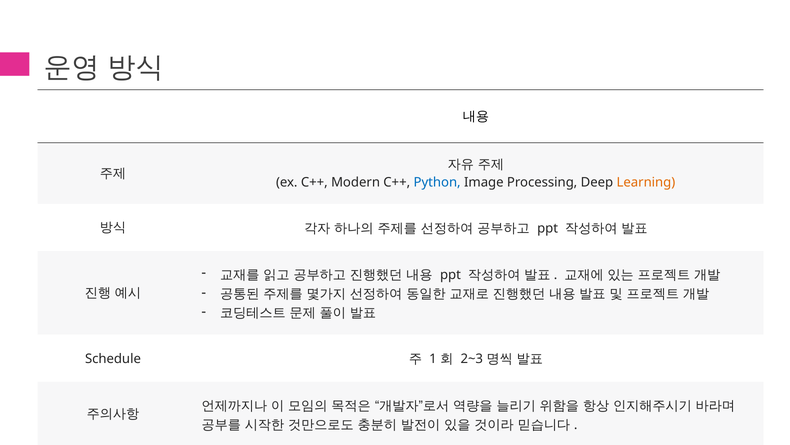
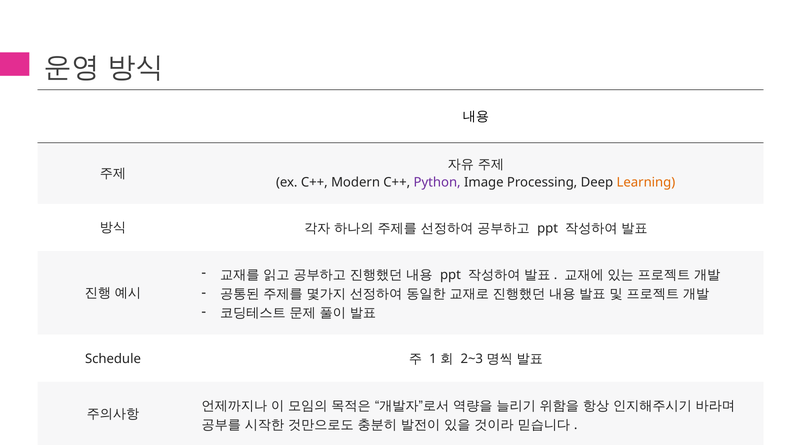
Python colour: blue -> purple (437, 182)
